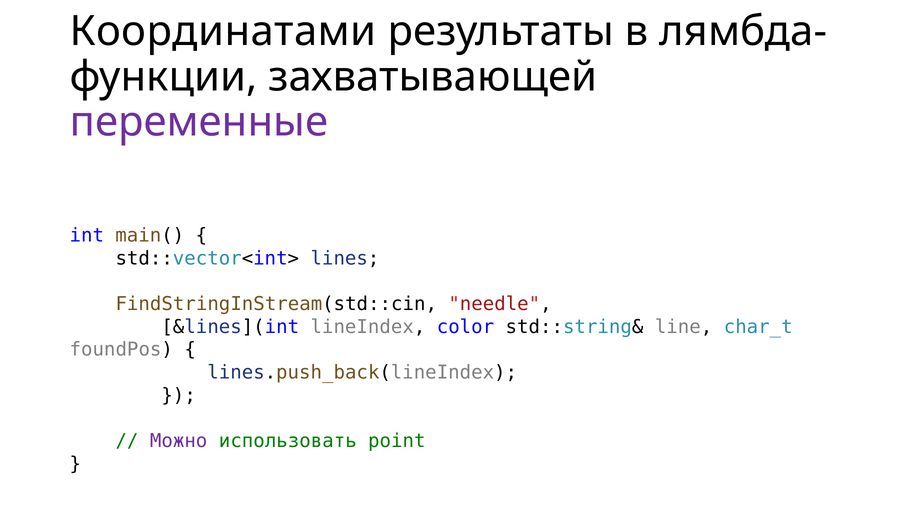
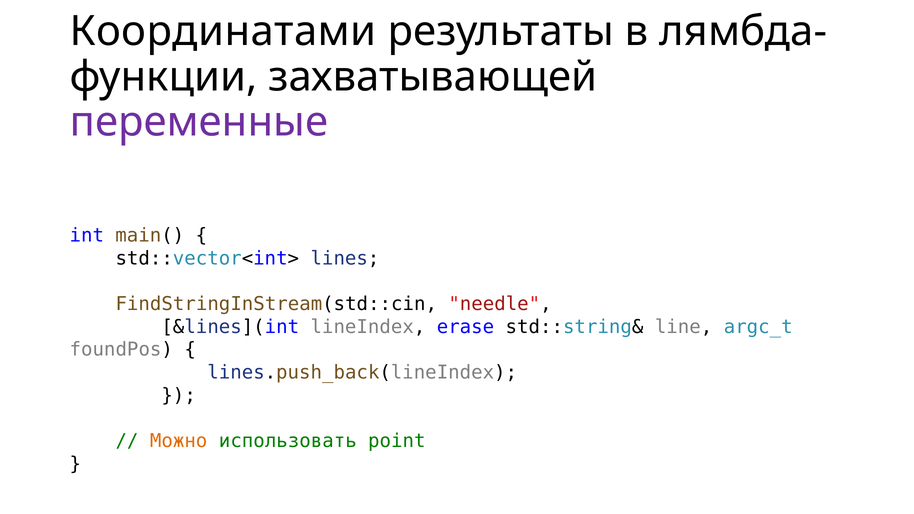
color: color -> erase (465, 327)
char_t: char_t -> argc_t (758, 327)
Можно colour: purple -> orange (179, 441)
